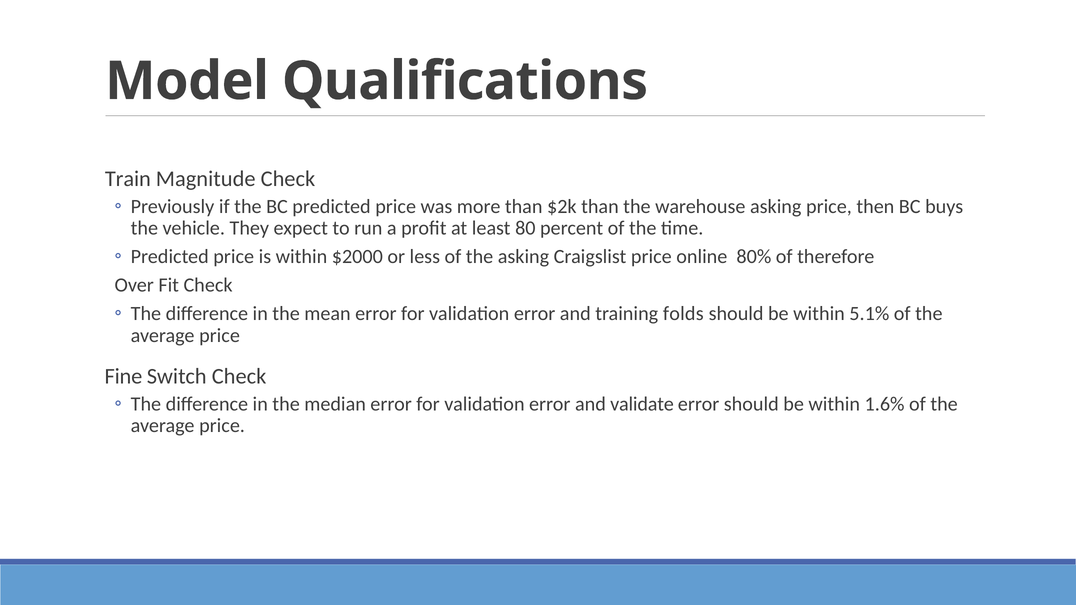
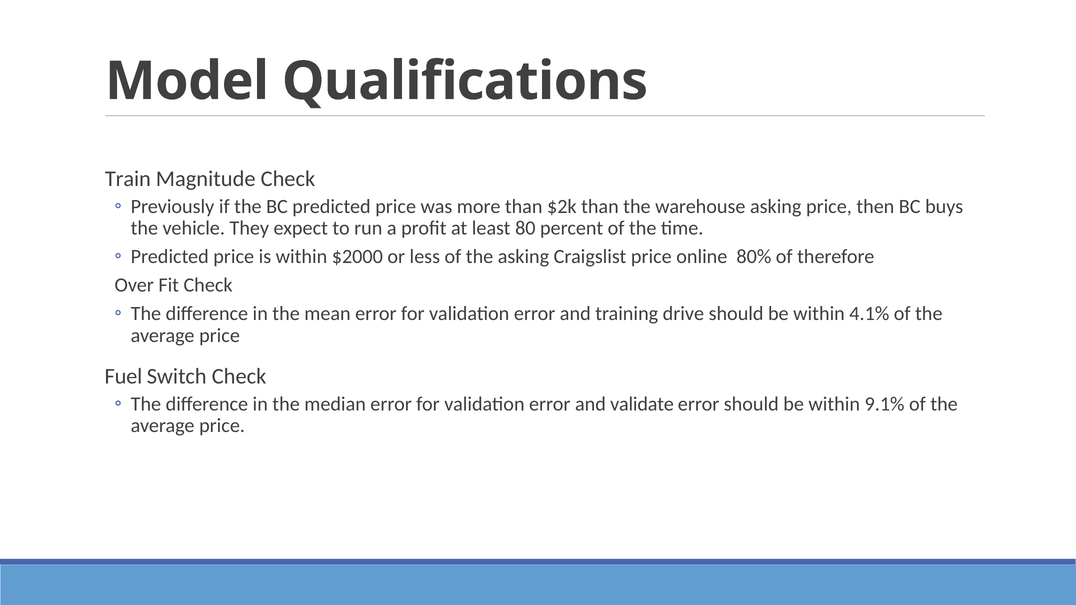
folds: folds -> drive (683, 314)
5.1%: 5.1% -> 4.1% (869, 314)
Fine: Fine -> Fuel (123, 377)
1.6%: 1.6% -> 9.1% (885, 404)
